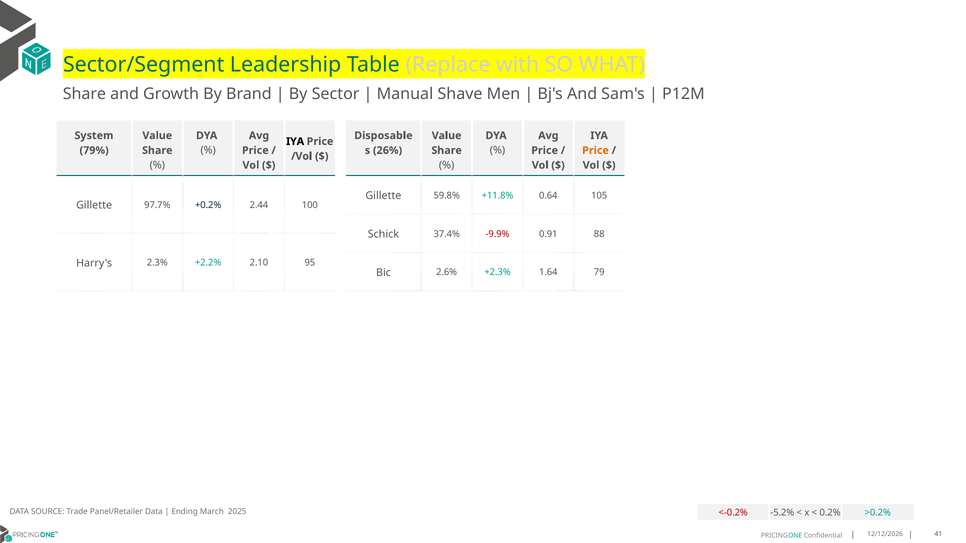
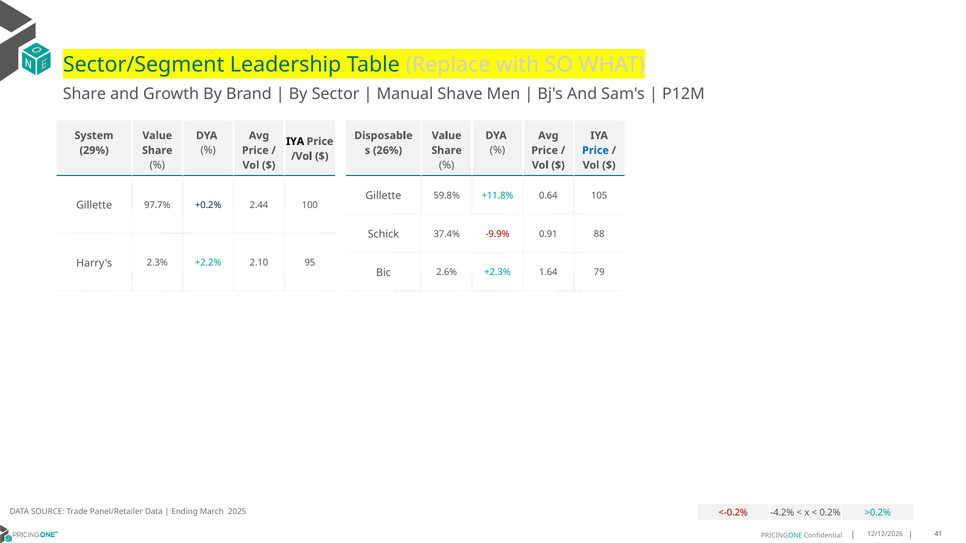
79%: 79% -> 29% (94, 150)
Price colour: orange -> blue (596, 150)
-5.2%: -5.2% -> -4.2% (782, 513)
